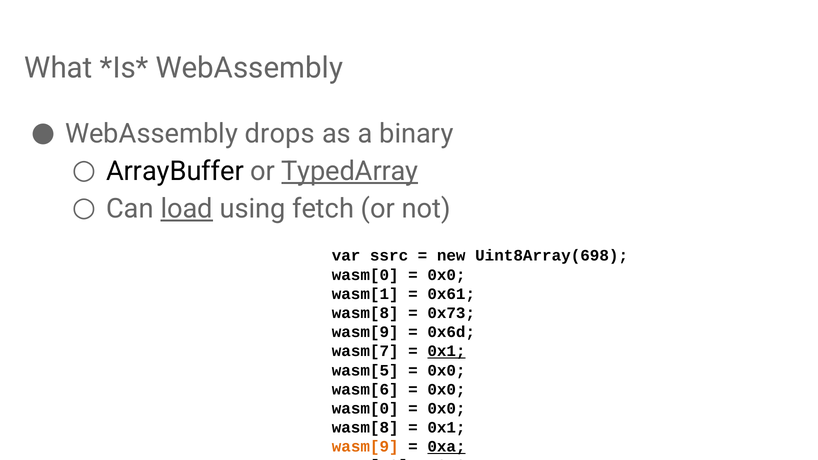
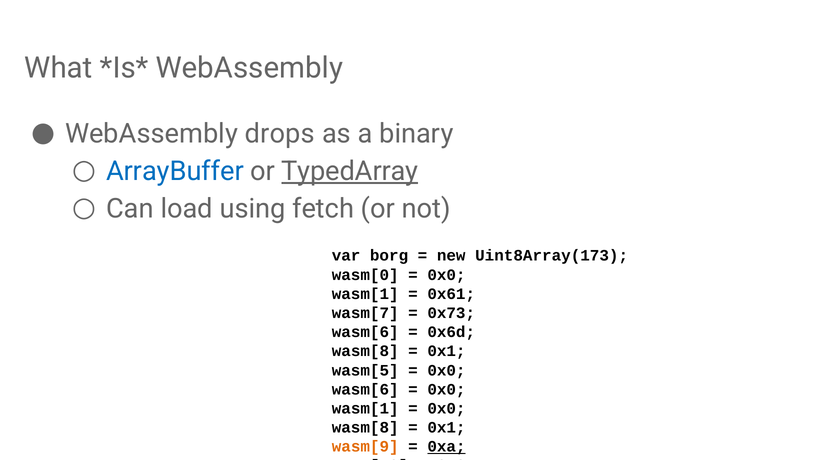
ArrayBuffer colour: black -> blue (175, 171)
load underline: present -> none (187, 209)
ssrc: ssrc -> borg (389, 256)
Uint8Array(698: Uint8Array(698 -> Uint8Array(173 (552, 256)
wasm[8: wasm[8 -> wasm[7 (365, 313)
wasm[9: wasm[9 -> wasm[6 (365, 332)
wasm[7: wasm[7 -> wasm[8 (365, 351)
0x1 underline: present -> none (446, 351)
wasm[0: wasm[0 -> wasm[1 (365, 409)
